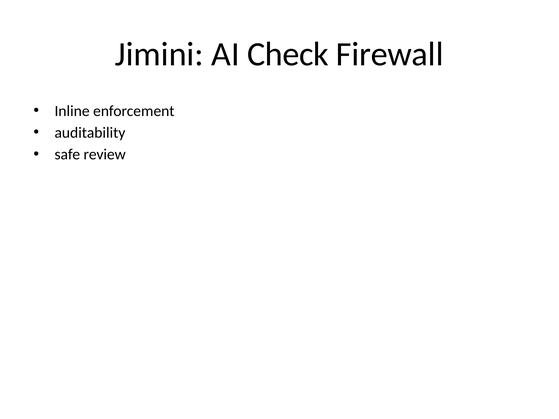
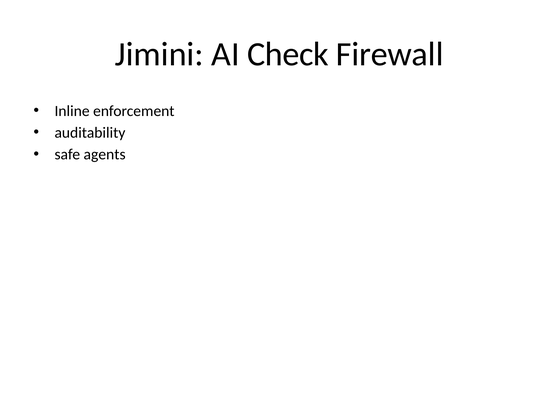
review: review -> agents (105, 155)
